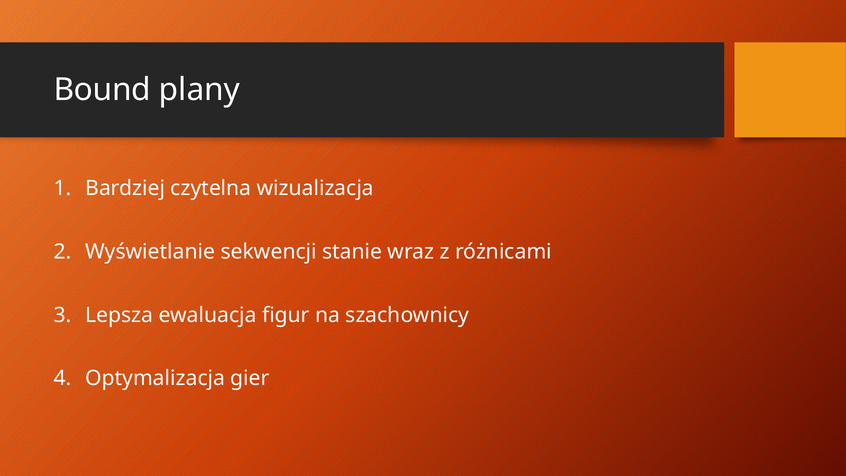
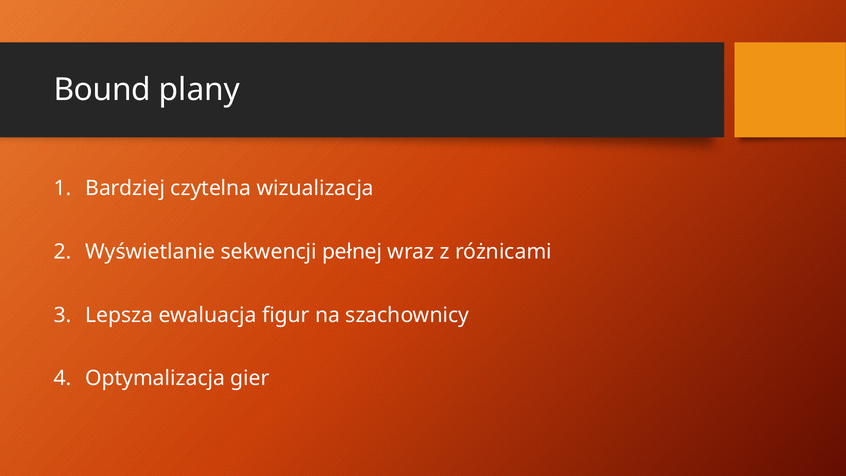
stanie: stanie -> pełnej (352, 252)
